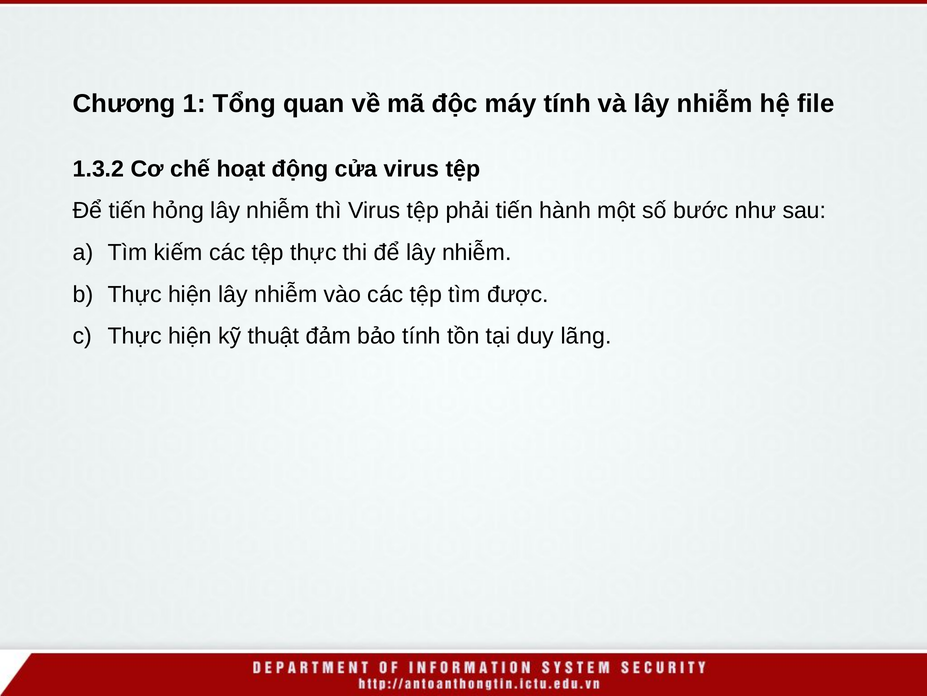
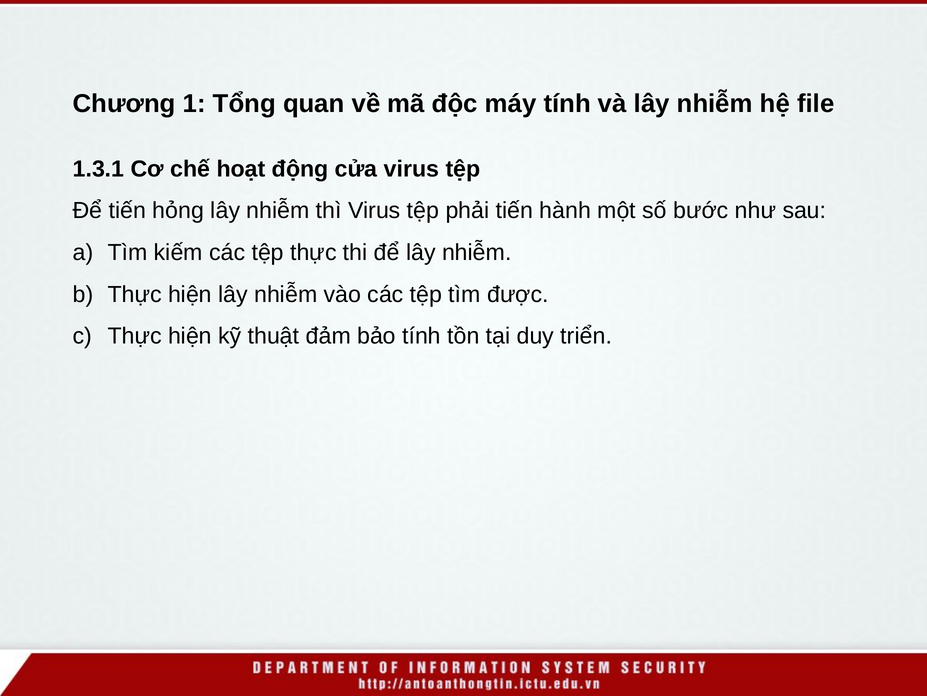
1.3.2: 1.3.2 -> 1.3.1 (99, 169)
lãng: lãng -> triển (586, 336)
